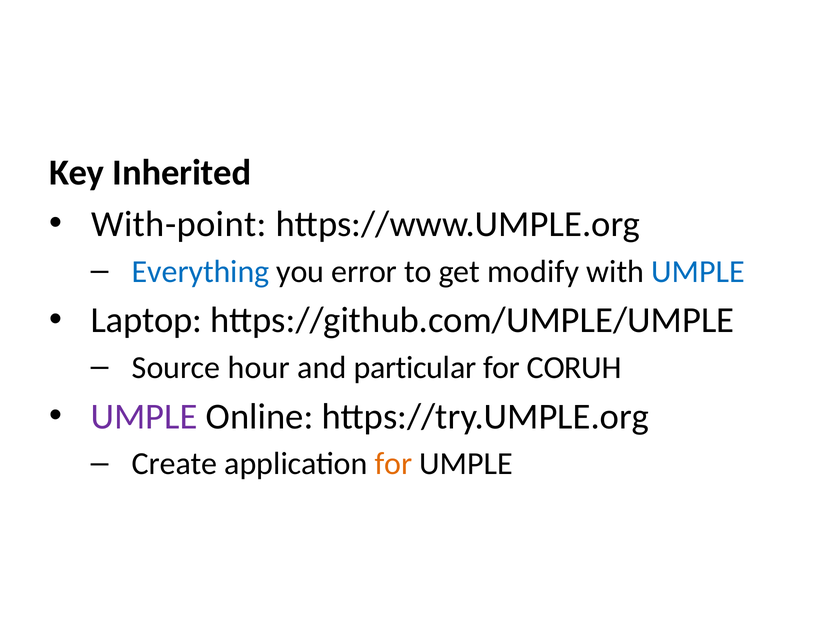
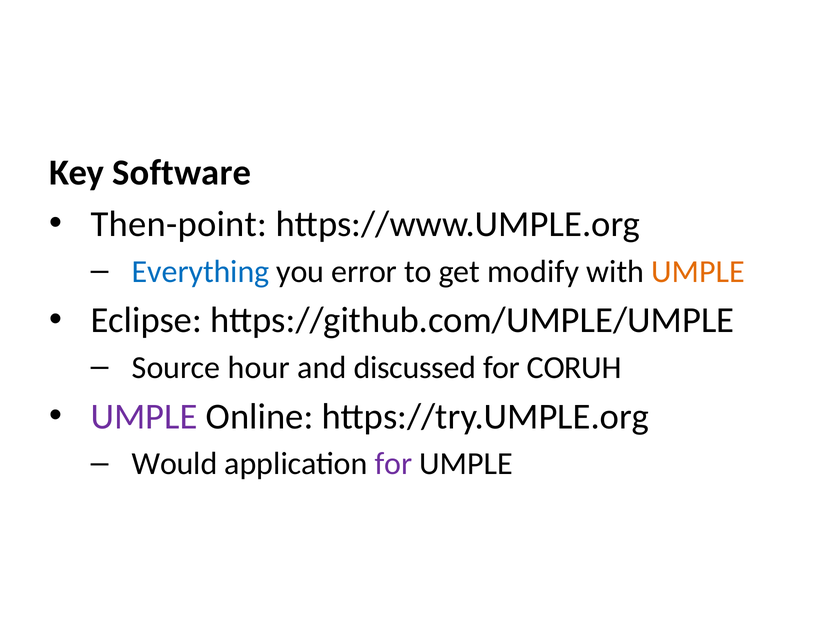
Inherited: Inherited -> Software (182, 173)
With-point: With-point -> Then-point (179, 224)
UMPLE colour: blue -> orange (698, 271)
Laptop: Laptop -> Eclipse (146, 320)
particular: particular -> discussed (415, 368)
Create: Create -> Would (175, 464)
for colour: orange -> purple (394, 464)
